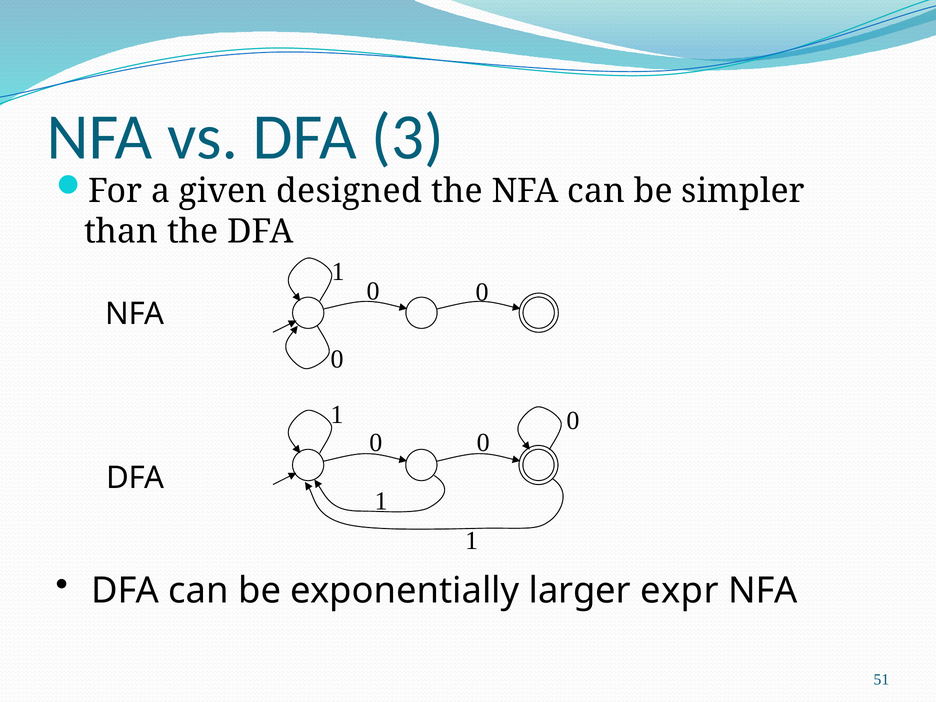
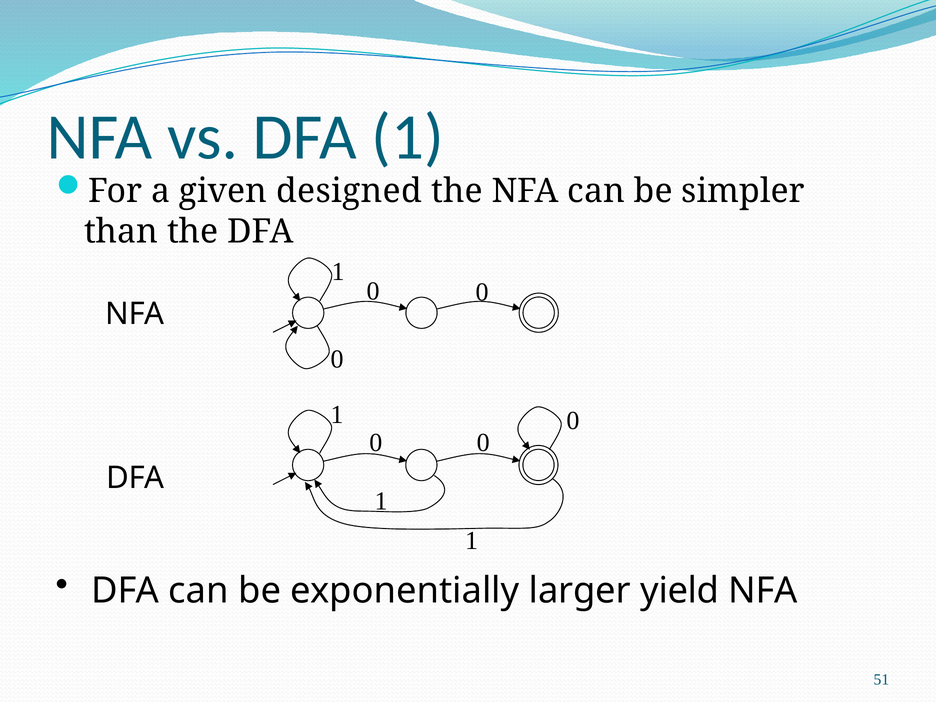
DFA 3: 3 -> 1 (408, 137)
expr: expr -> yield (680, 591)
